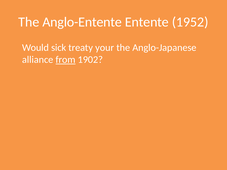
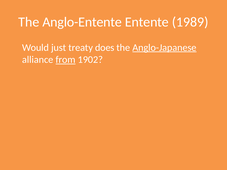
1952: 1952 -> 1989 (190, 22)
sick: sick -> just (59, 48)
your: your -> does (105, 48)
Anglo-Japanese underline: none -> present (164, 48)
